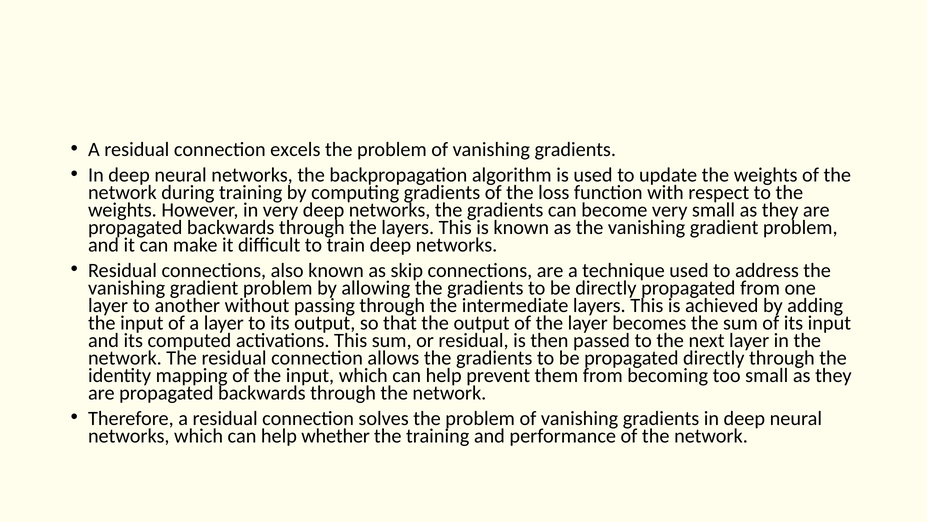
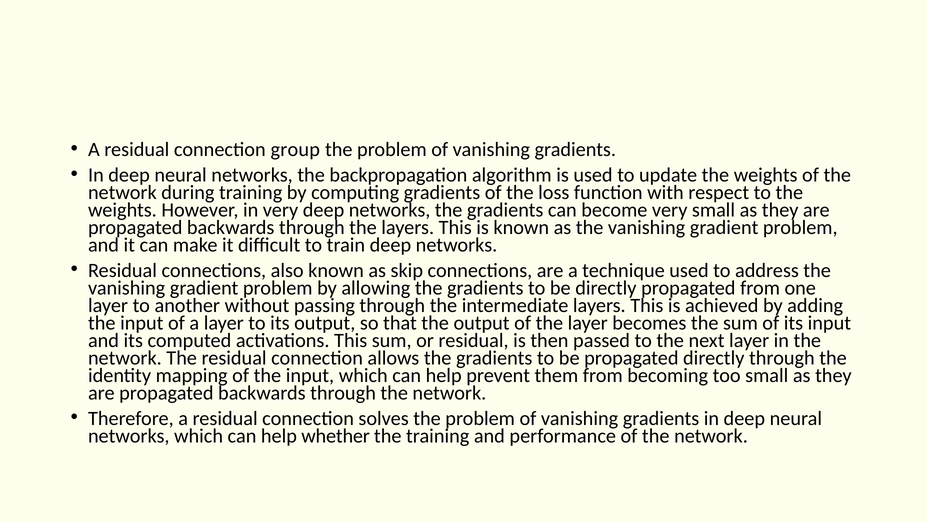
excels: excels -> group (295, 150)
